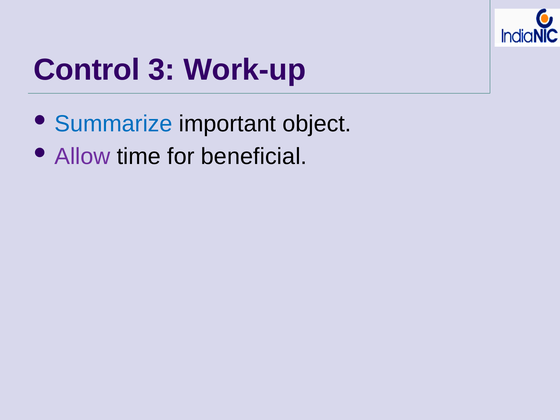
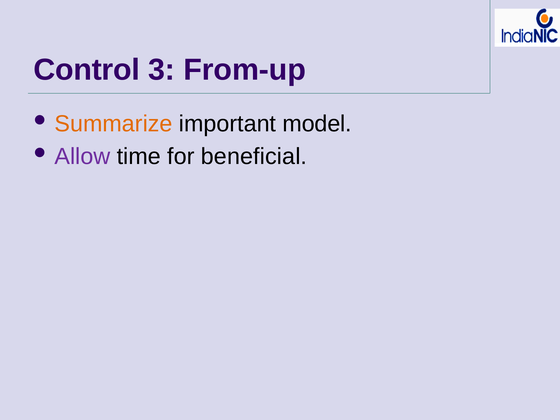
Work-up: Work-up -> From-up (245, 70)
Summarize colour: blue -> orange (114, 124)
object: object -> model (317, 124)
